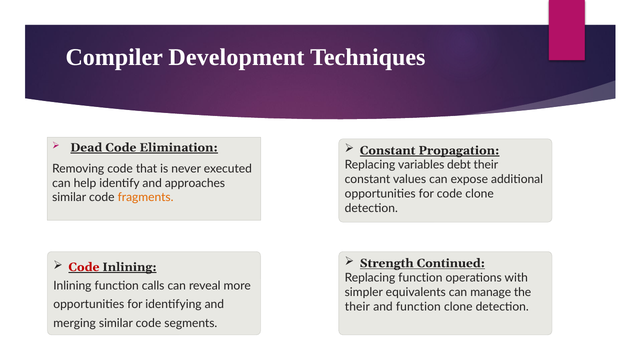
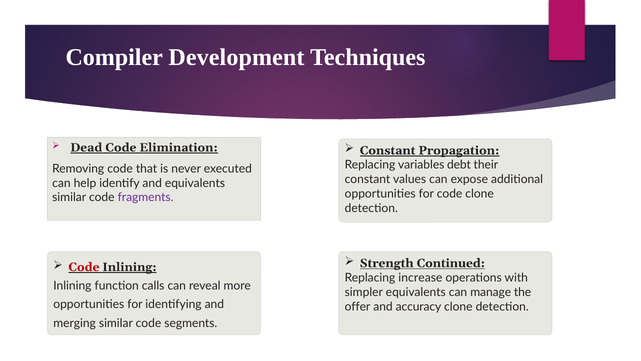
and approaches: approaches -> equivalents (195, 183)
fragments colour: orange -> purple (146, 197)
Replacing function: function -> increase (420, 277)
their: their -> offer (358, 306)
and function: function -> accuracy (418, 306)
